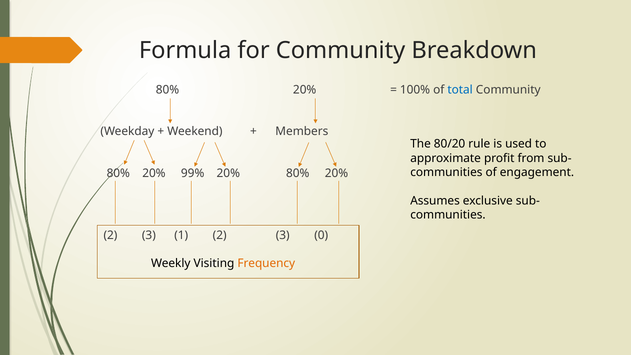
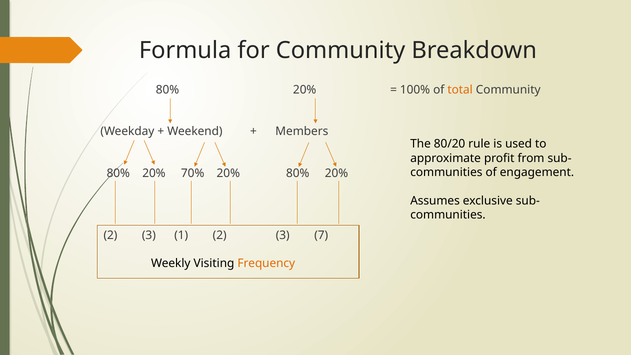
total colour: blue -> orange (460, 90)
99%: 99% -> 70% (193, 173)
0: 0 -> 7 (321, 235)
